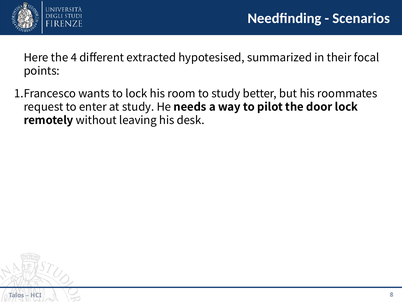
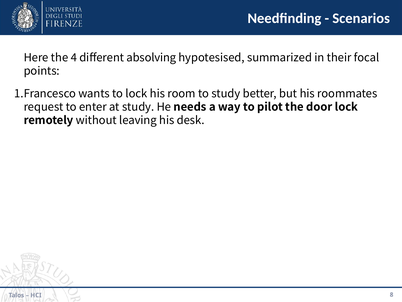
extracted: extracted -> absolving (151, 58)
